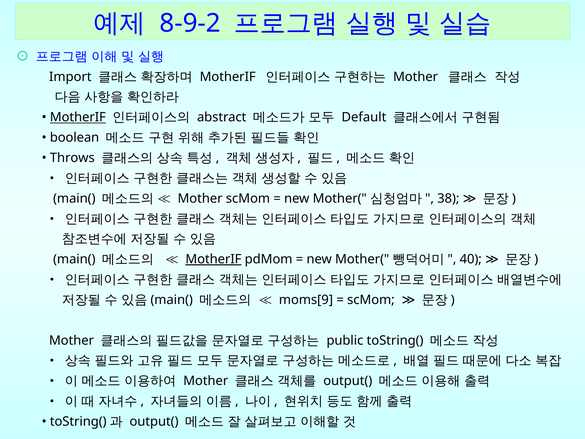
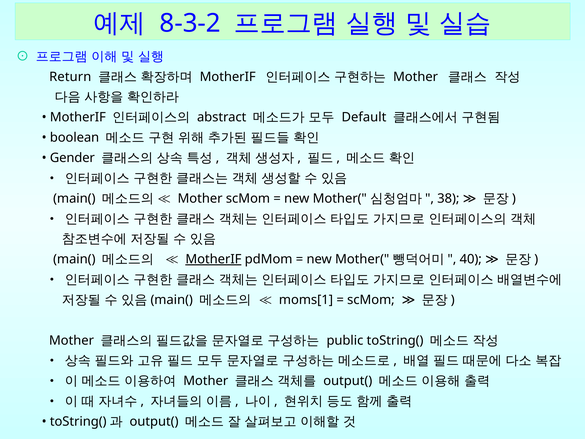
8-9-2: 8-9-2 -> 8-3-2 (190, 23)
Import: Import -> Return (70, 77)
MotherIF underline: present -> none (78, 117)
Throws: Throws -> Gender (72, 158)
moms[9: moms[9 -> moms[1 (306, 300)
